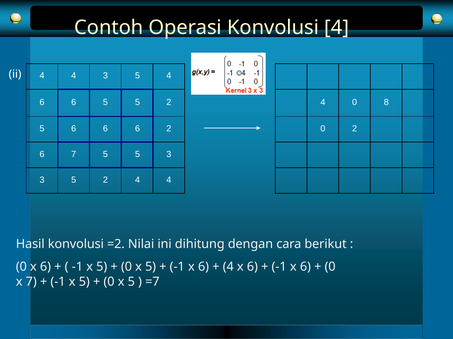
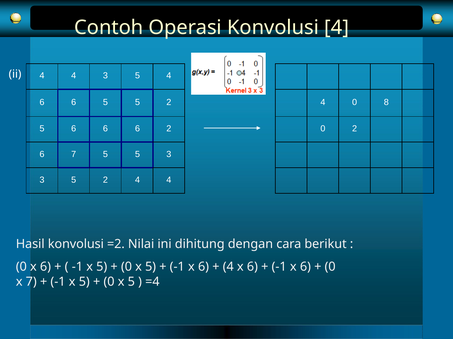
=7: =7 -> =4 (152, 282)
